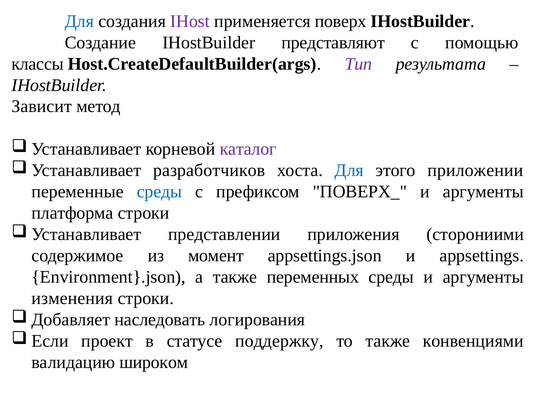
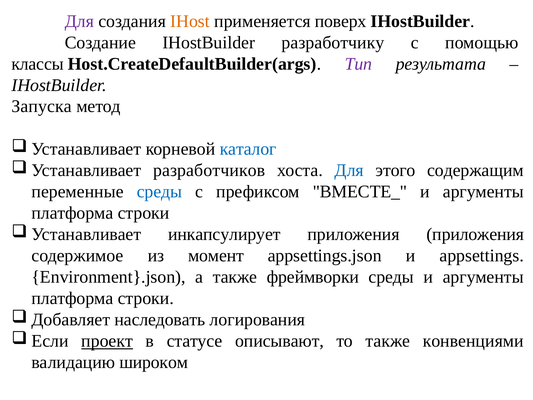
Для colour: blue -> purple (79, 21)
IHost colour: purple -> orange (190, 21)
представляют: представляют -> разработчику (333, 43)
Зависит: Зависит -> Запуска (42, 106)
каталог colour: purple -> blue (248, 149)
приложении: приложении -> содержащим (475, 170)
ПОВЕРХ_: ПОВЕРХ_ -> ВМЕСТЕ_ (360, 192)
представлении: представлении -> инкапсулирует (224, 234)
приложения сторониими: сторониими -> приложения (475, 234)
переменных: переменных -> фреймворки (313, 277)
изменения: изменения -> платформа (72, 298)
проект underline: none -> present (107, 341)
поддержку: поддержку -> описывают (279, 341)
